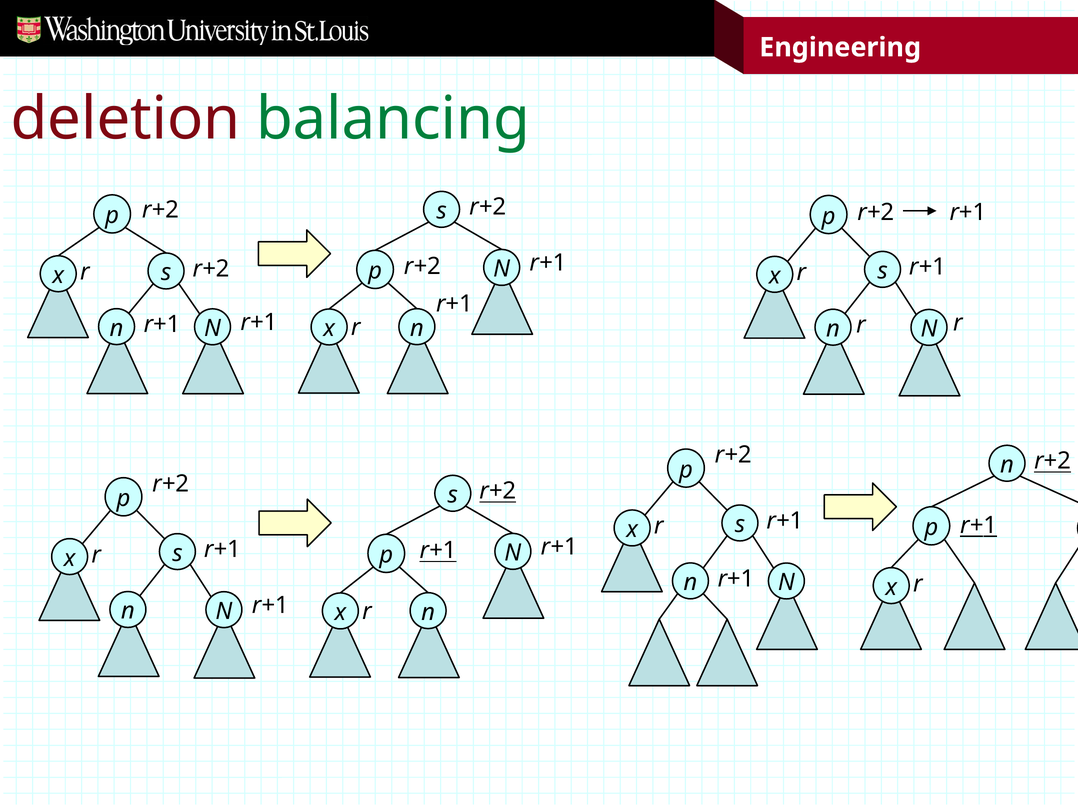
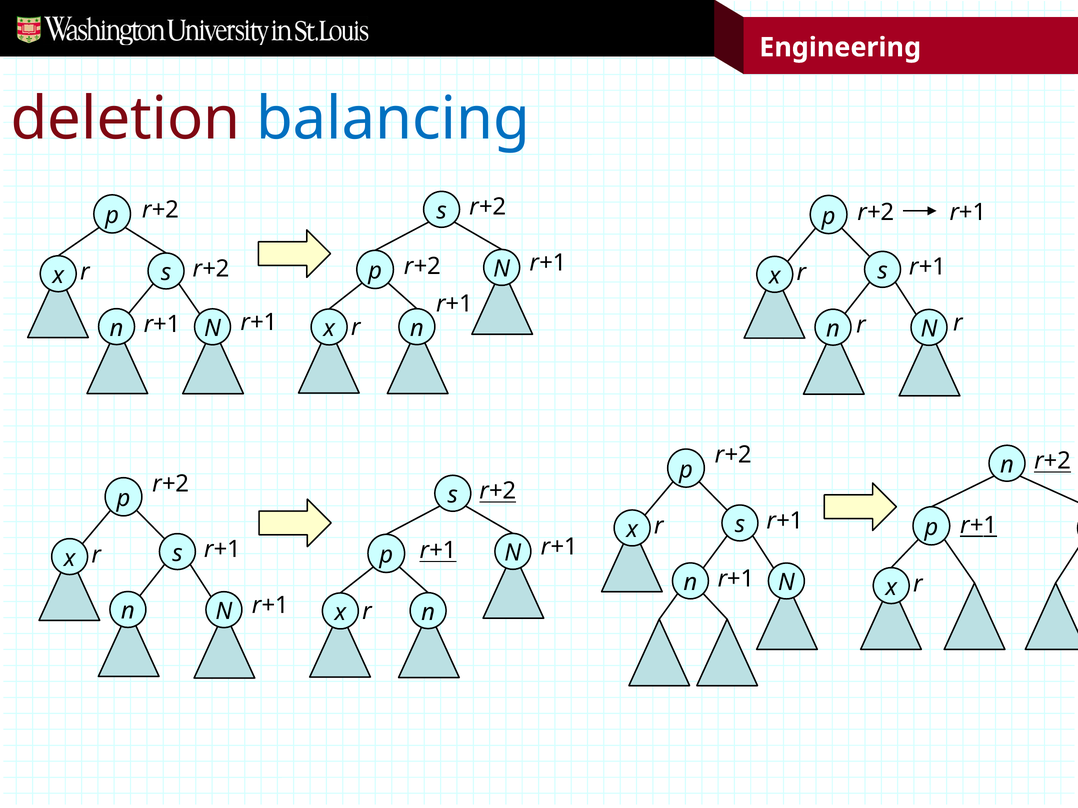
balancing colour: green -> blue (393, 119)
